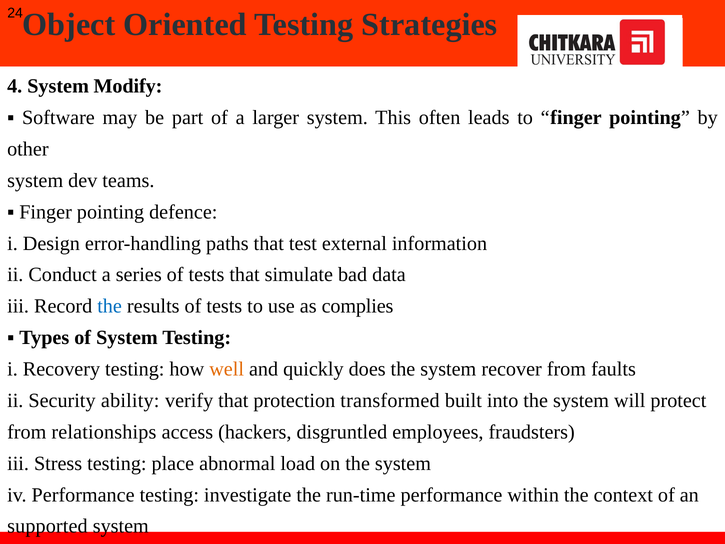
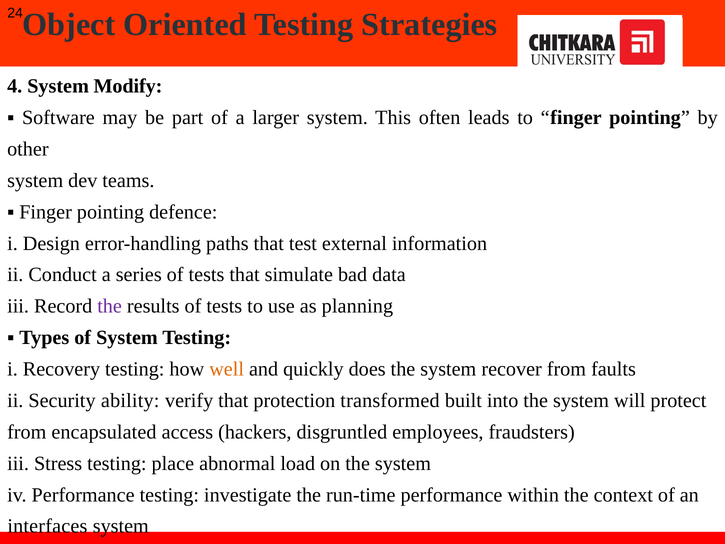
the colour: blue -> purple (110, 306)
complies: complies -> planning (357, 306)
relationships: relationships -> encapsulated (104, 432)
supported: supported -> interfaces (47, 526)
